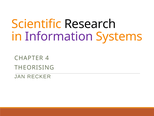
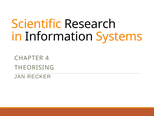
Information colour: purple -> black (59, 36)
